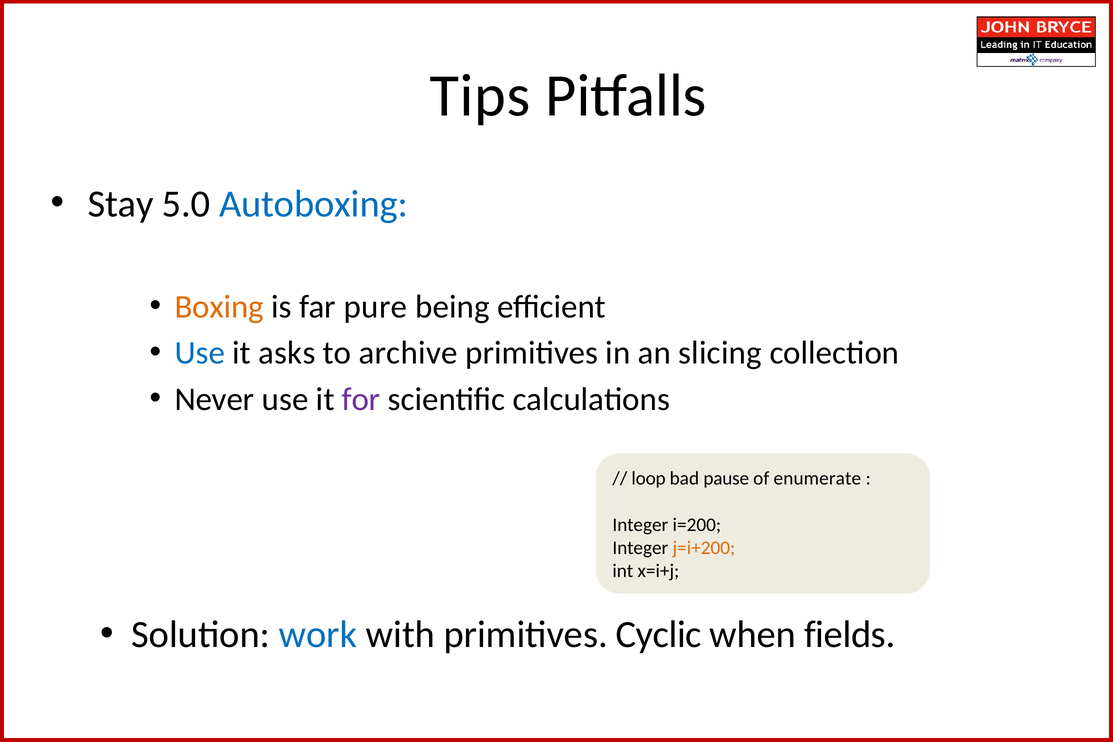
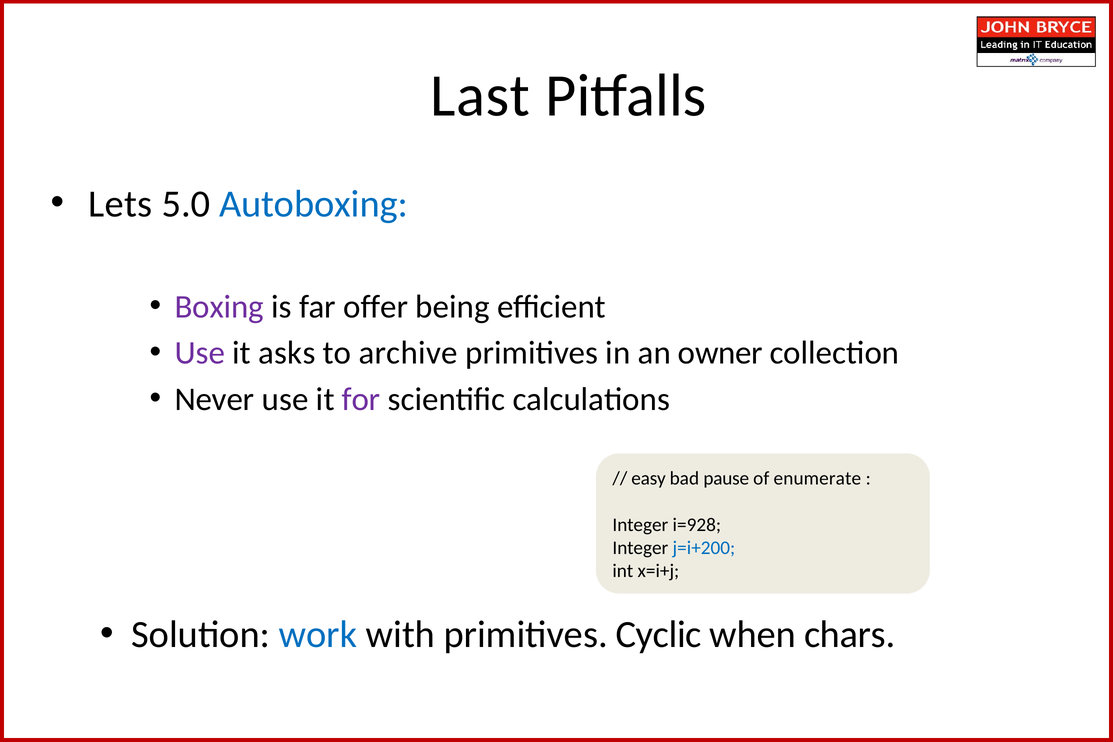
Tips: Tips -> Last (480, 96)
Stay: Stay -> Lets (120, 204)
Boxing colour: orange -> purple (219, 307)
pure: pure -> offer (376, 307)
Use colour: blue -> purple (200, 353)
slicing: slicing -> owner (720, 353)
loop: loop -> easy (649, 479)
i=200: i=200 -> i=928 (697, 525)
j=i+200 colour: orange -> blue (704, 548)
fields: fields -> chars (850, 635)
